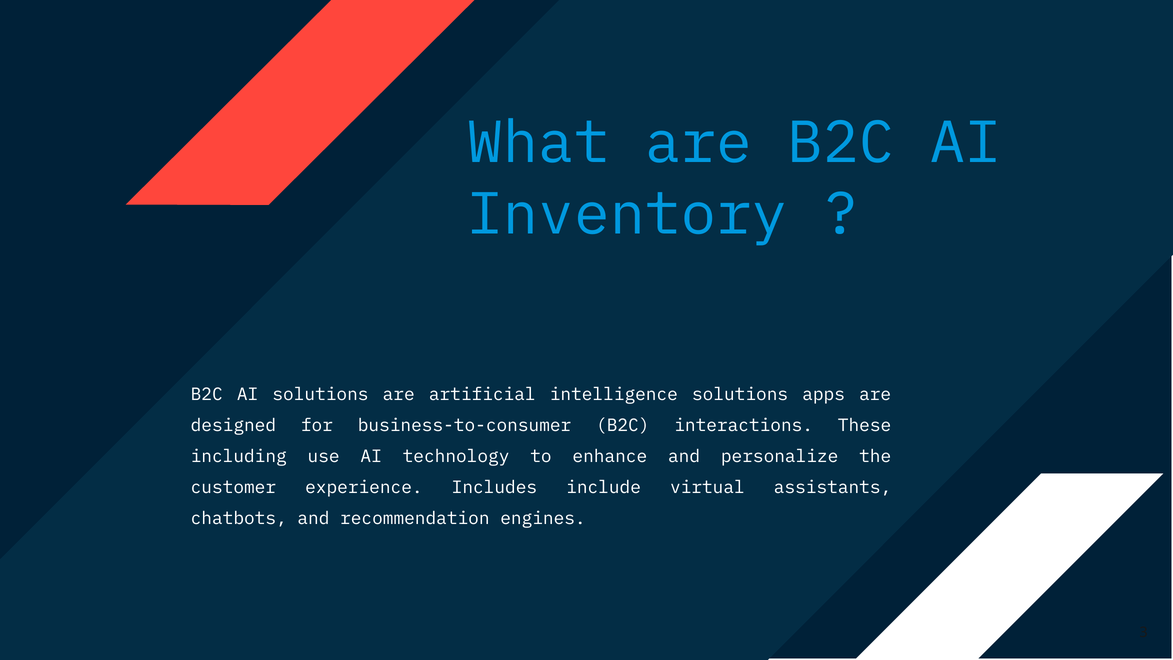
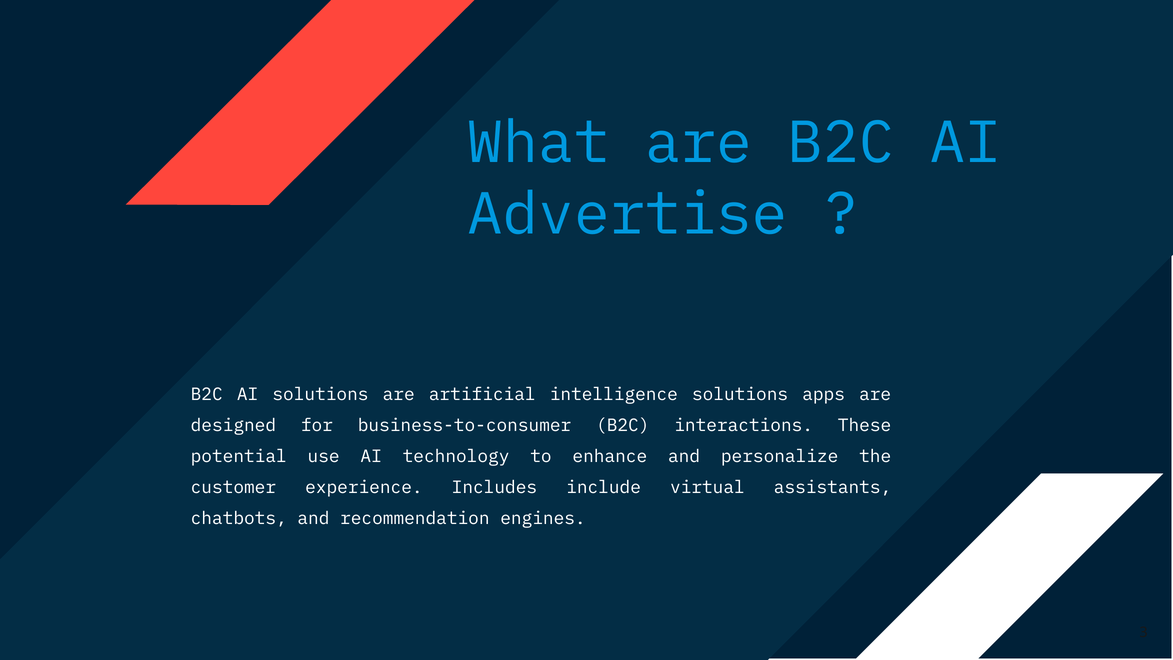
Inventory: Inventory -> Advertise (627, 214)
including: including -> potential (239, 456)
